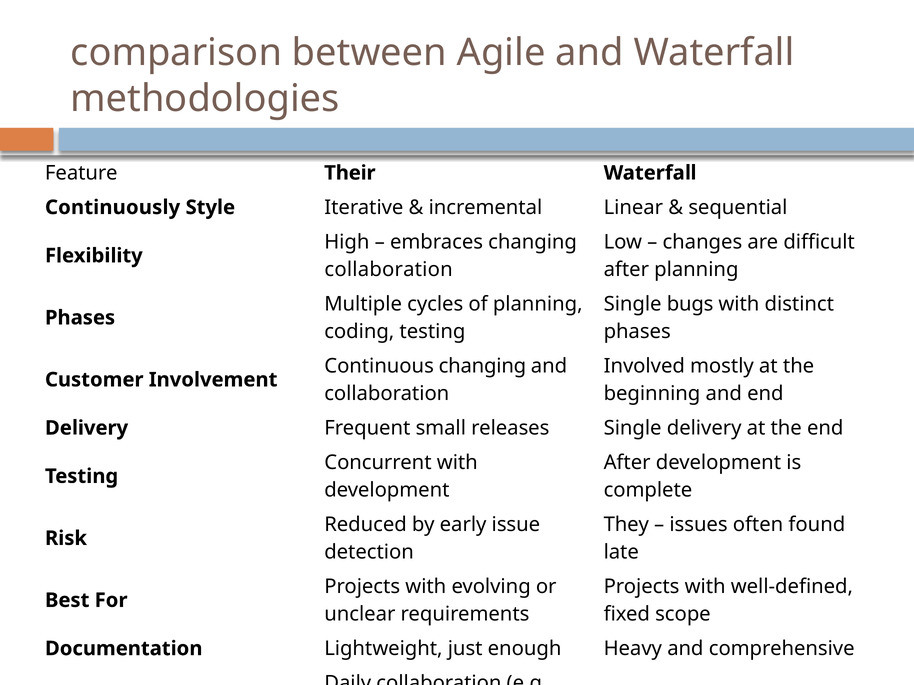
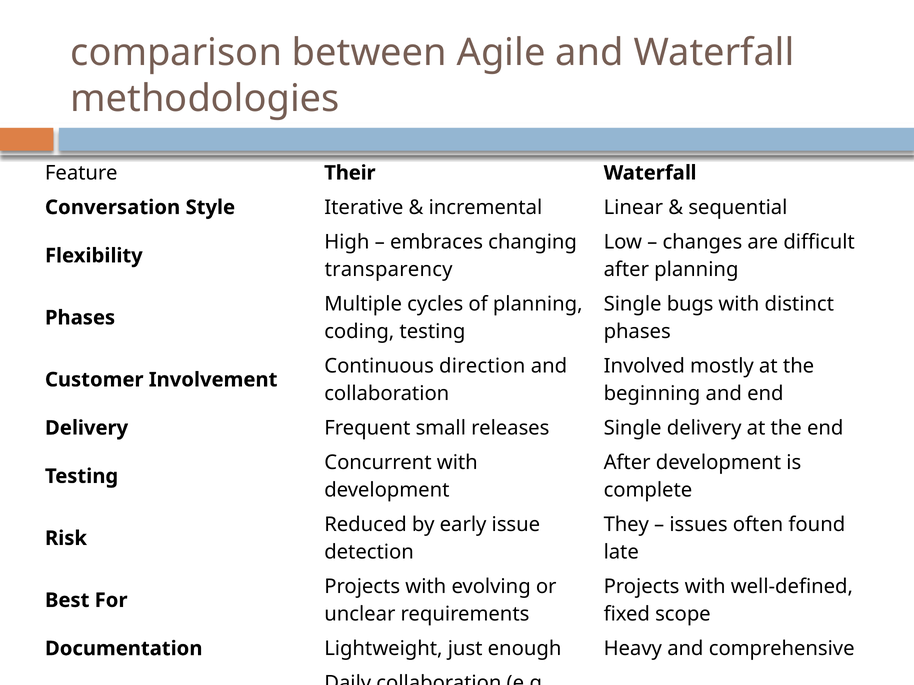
Continuously: Continuously -> Conversation (113, 208)
collaboration: collaboration -> transparency (389, 270)
Continuous changing: changing -> direction (482, 366)
